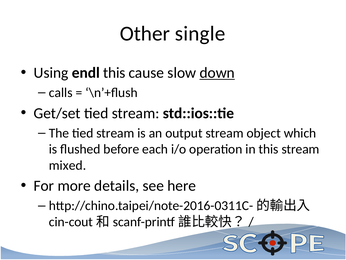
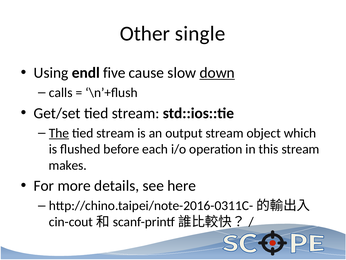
endl this: this -> five (114, 73)
The underline: none -> present (59, 133)
mixed: mixed -> makes (68, 165)
